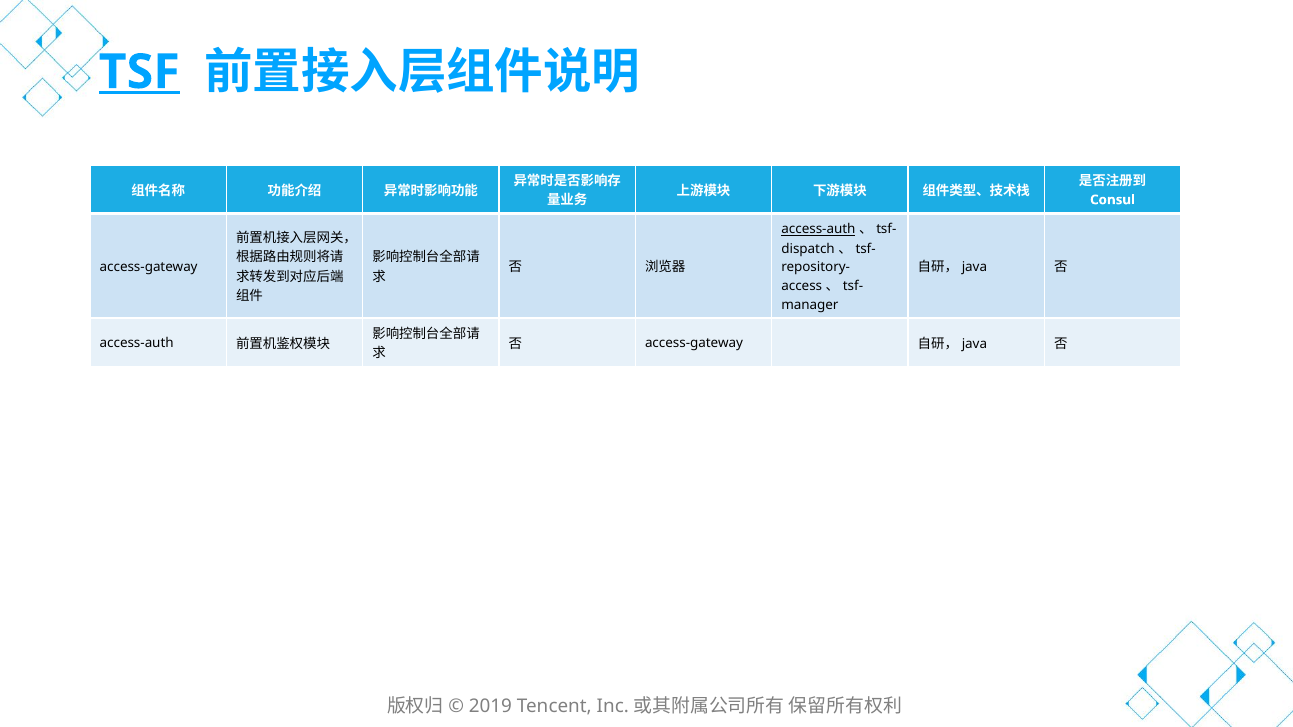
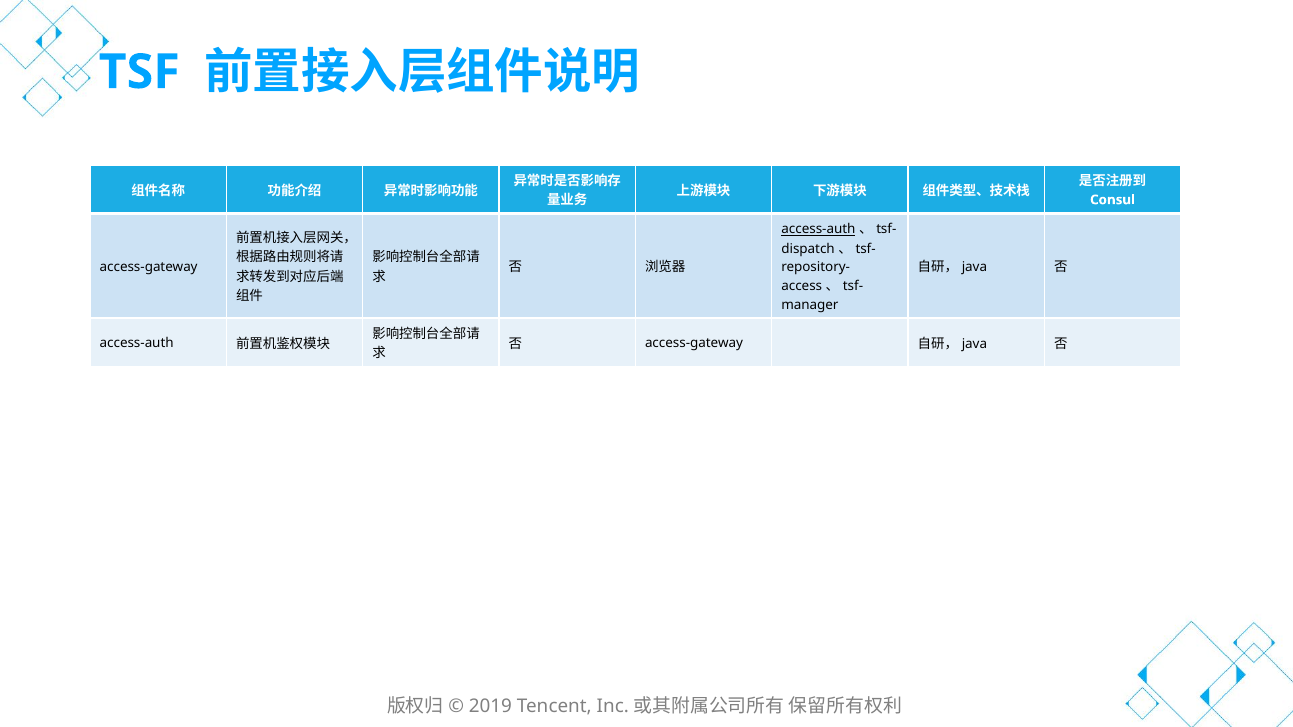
TSF underline: present -> none (139, 72)
